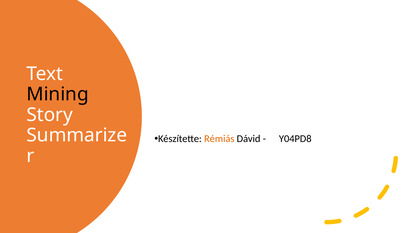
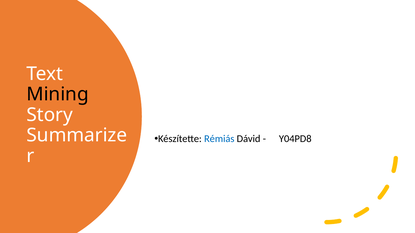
Rémiás colour: orange -> blue (219, 139)
